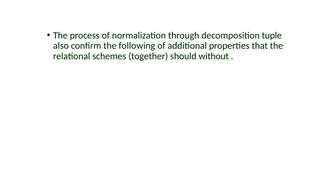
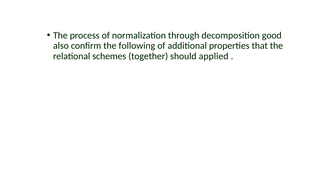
tuple: tuple -> good (272, 35)
without: without -> applied (214, 56)
